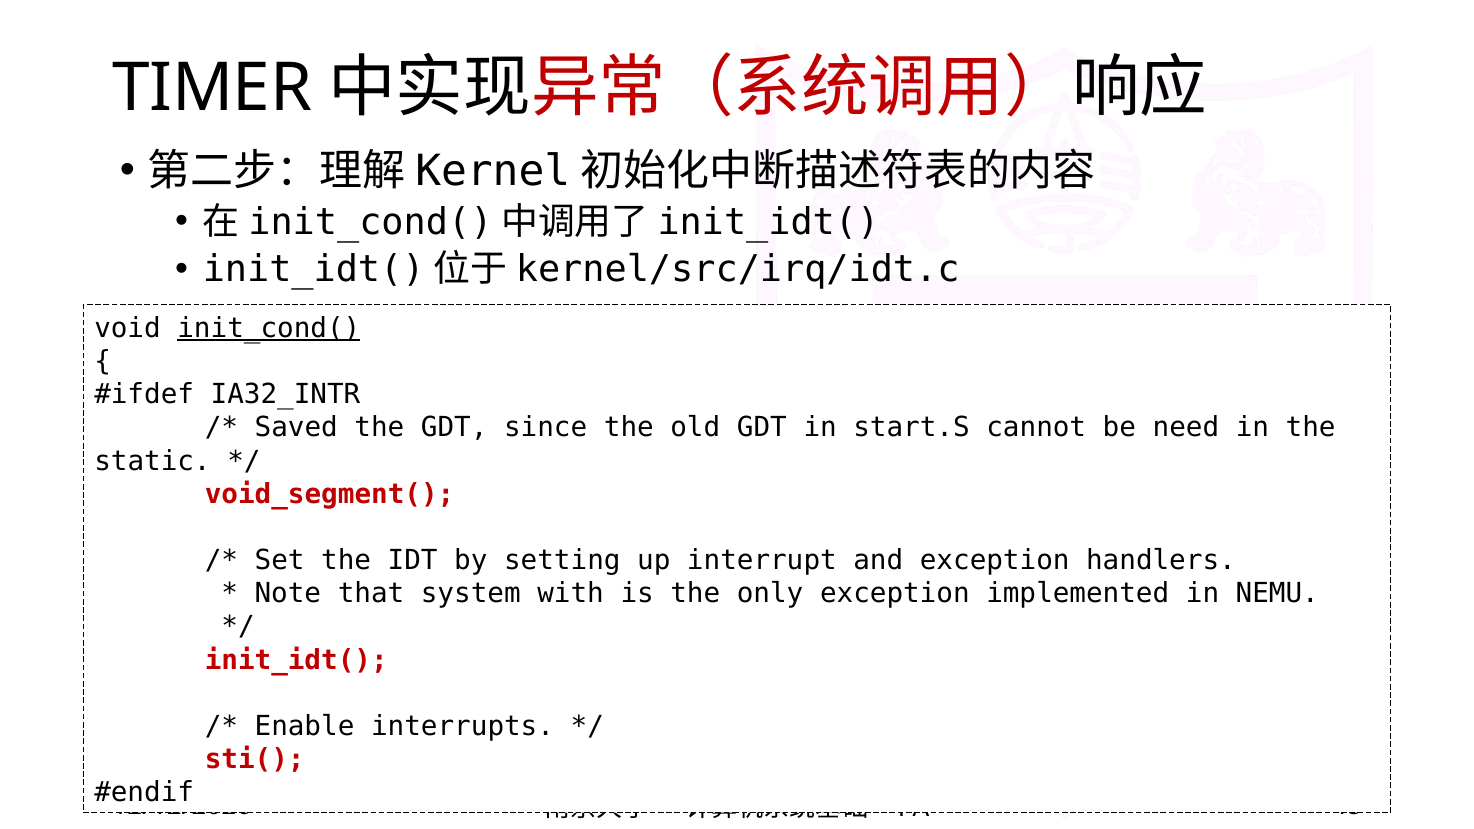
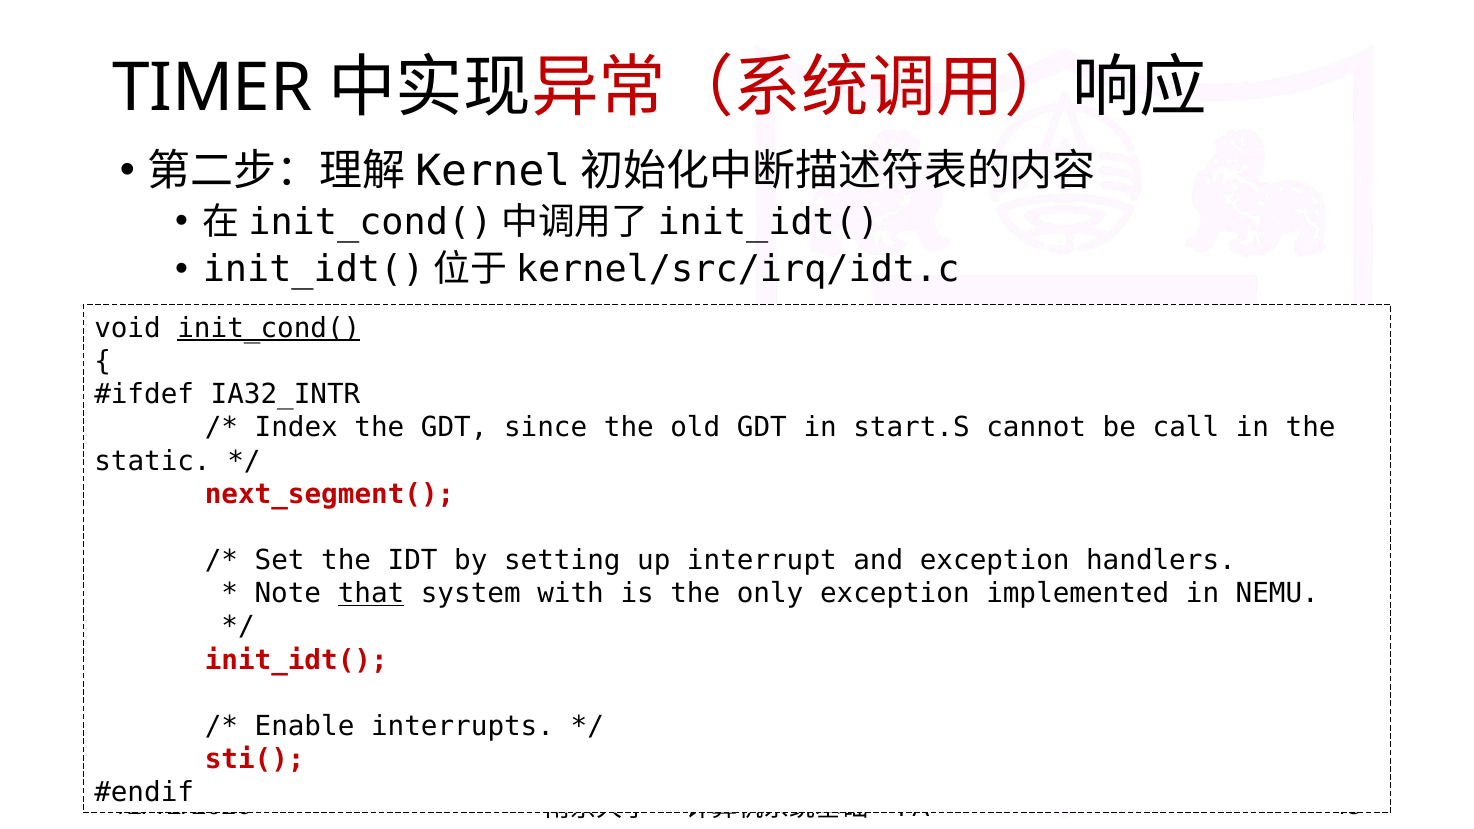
Saved: Saved -> Index (296, 428)
need: need -> call (1186, 428)
void_segment(: void_segment( -> next_segment( (330, 494)
that underline: none -> present (371, 594)
